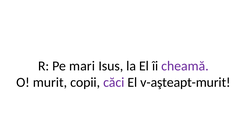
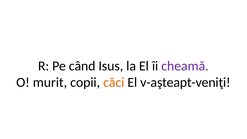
mari: mari -> când (82, 66)
căci colour: purple -> orange (114, 82)
v-aşteapt-murit: v-aşteapt-murit -> v-aşteapt-veniţi (186, 82)
